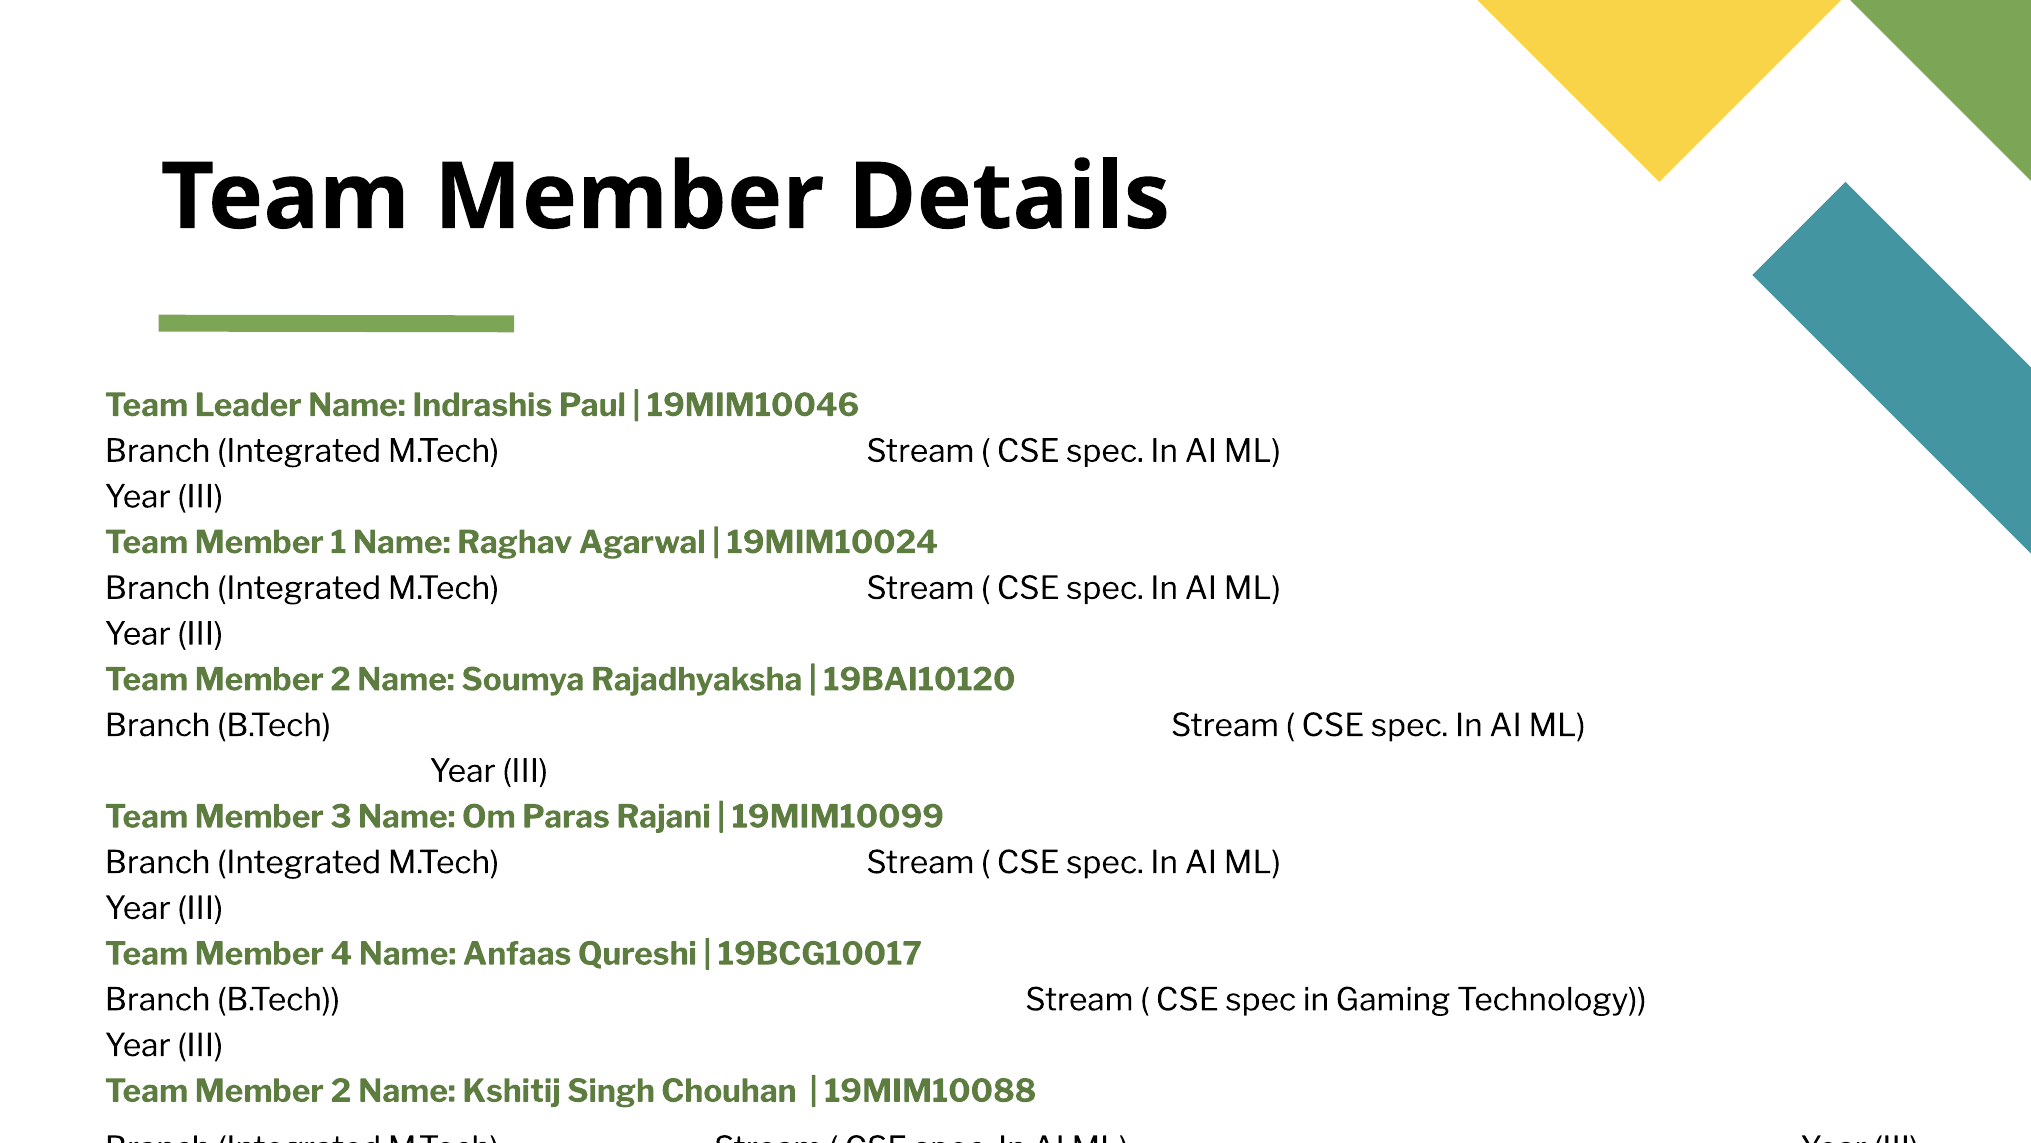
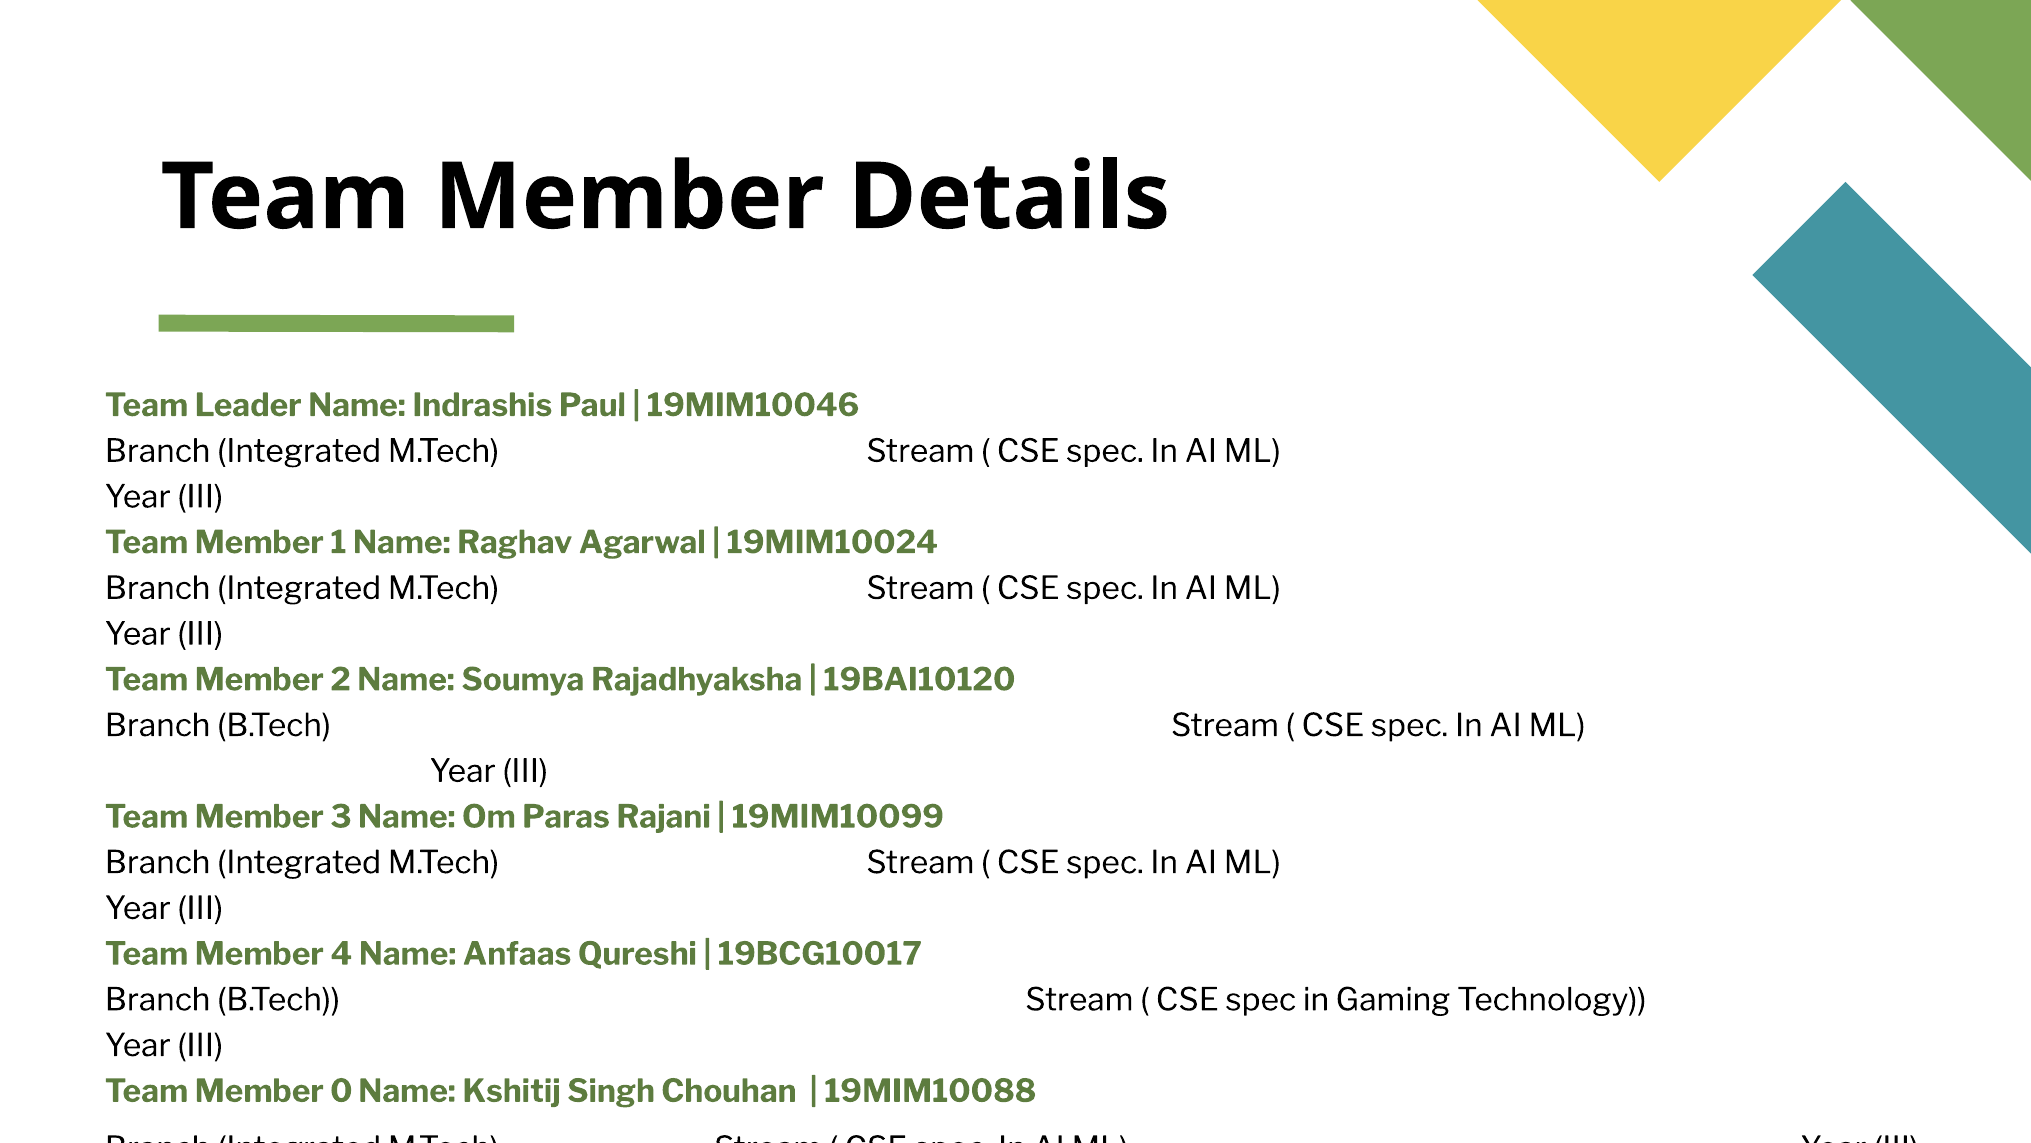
2: 2 -> 0 (341, 1091)
